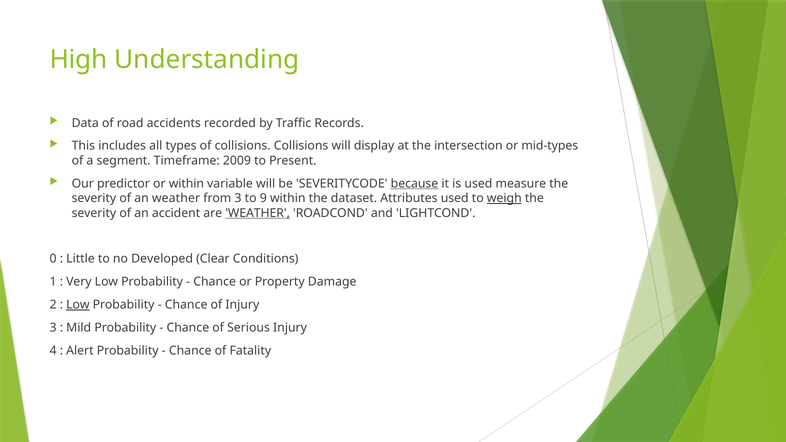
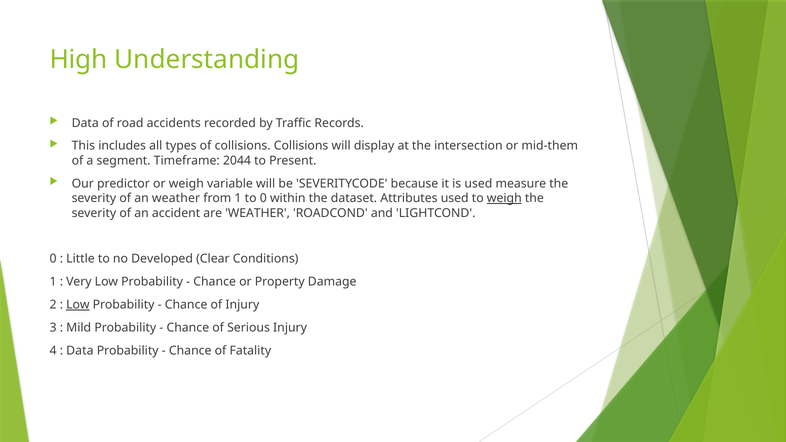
mid-types: mid-types -> mid-them (550, 146)
2009: 2009 -> 2044 (237, 161)
or within: within -> weigh (186, 184)
because underline: present -> none (414, 184)
from 3: 3 -> 1 (238, 198)
to 9: 9 -> 0 (263, 198)
WEATHER underline: present -> none (258, 213)
Alert: Alert -> Data (80, 351)
